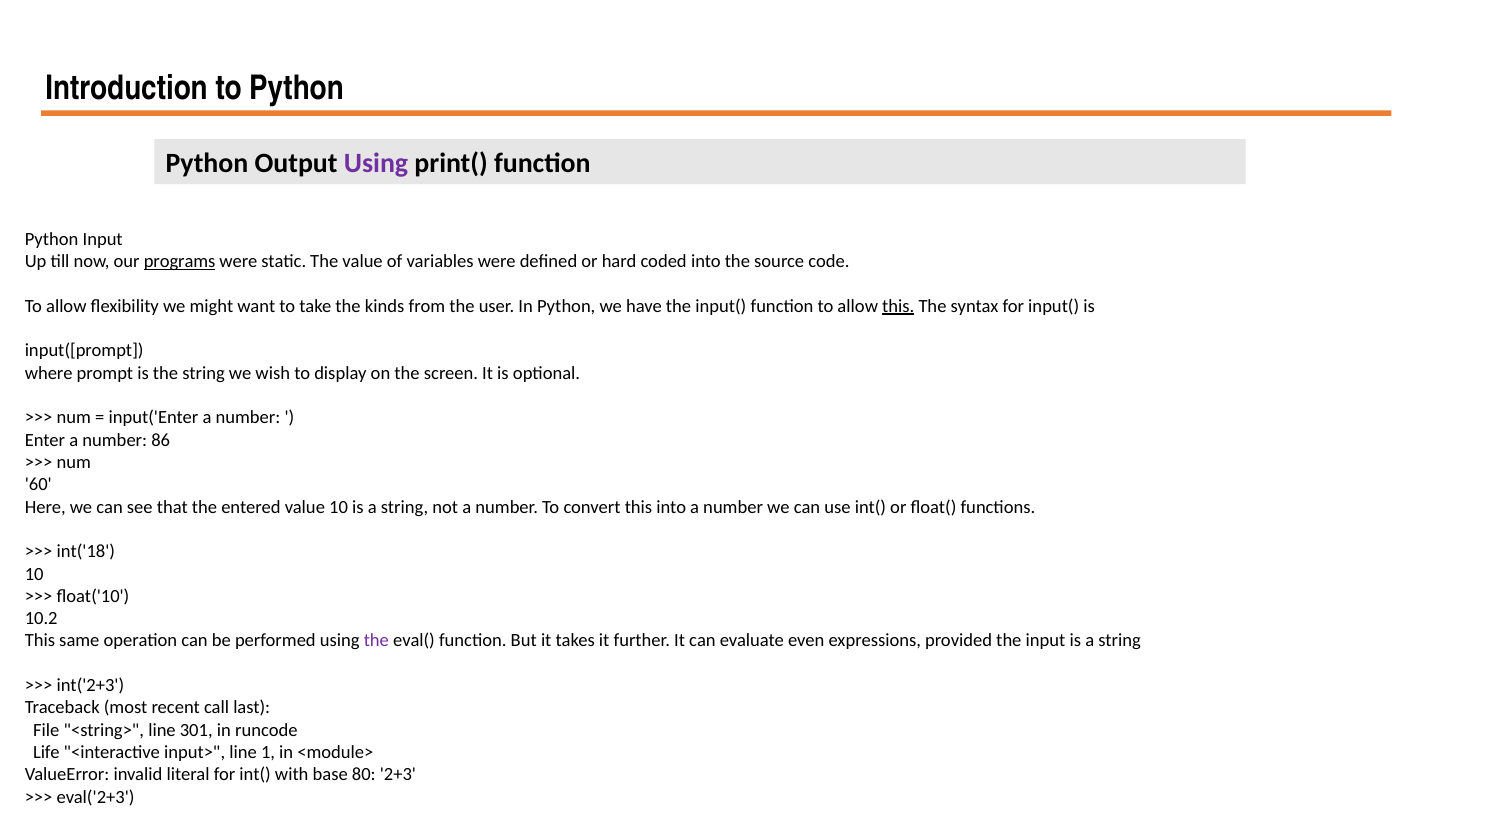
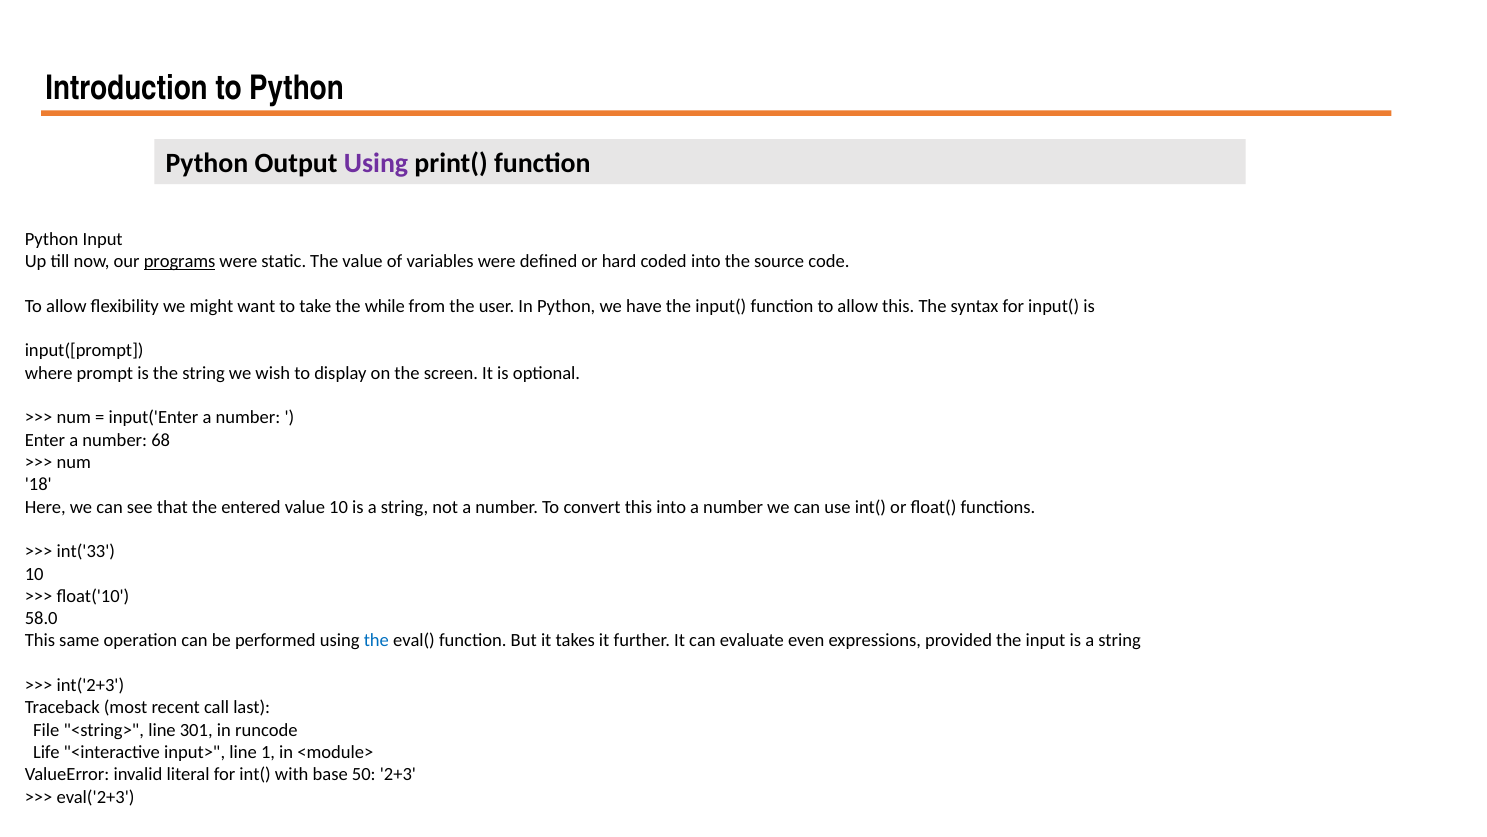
kinds: kinds -> while (385, 306)
this underline: present -> none (898, 306)
86: 86 -> 68 (161, 440)
60: 60 -> 18 (38, 484)
int('18: int('18 -> int('33 (86, 551)
10.2: 10.2 -> 58.0 (41, 618)
the colour: purple -> blue (376, 640)
80: 80 -> 50 (364, 774)
